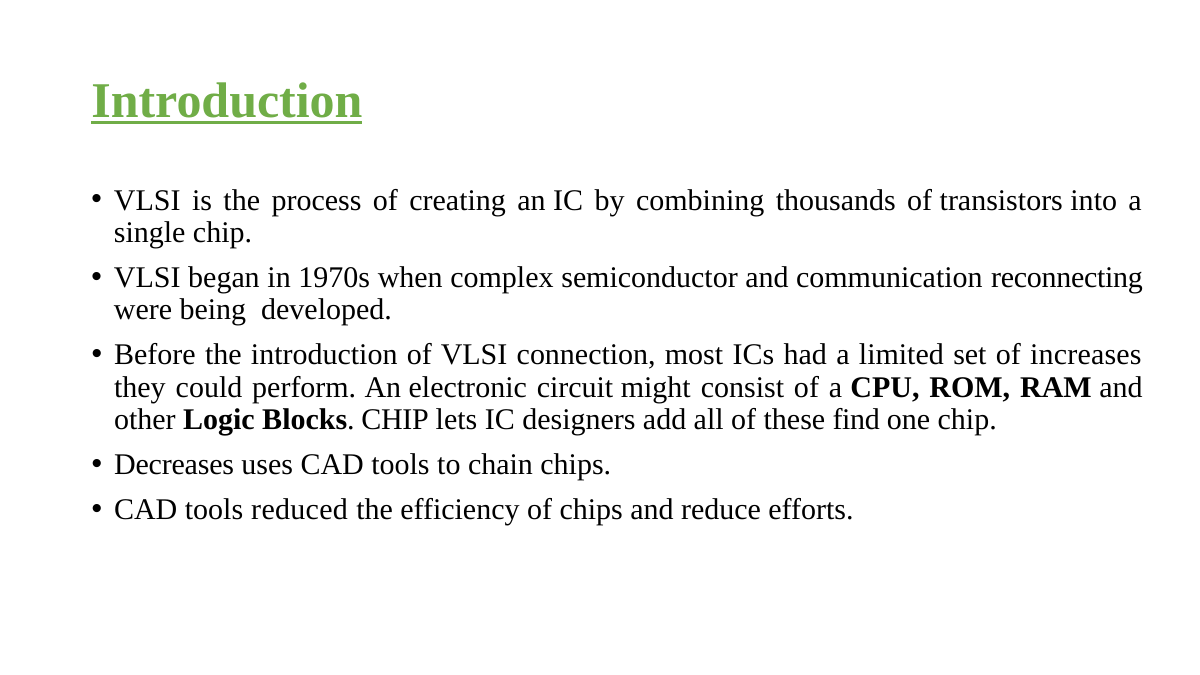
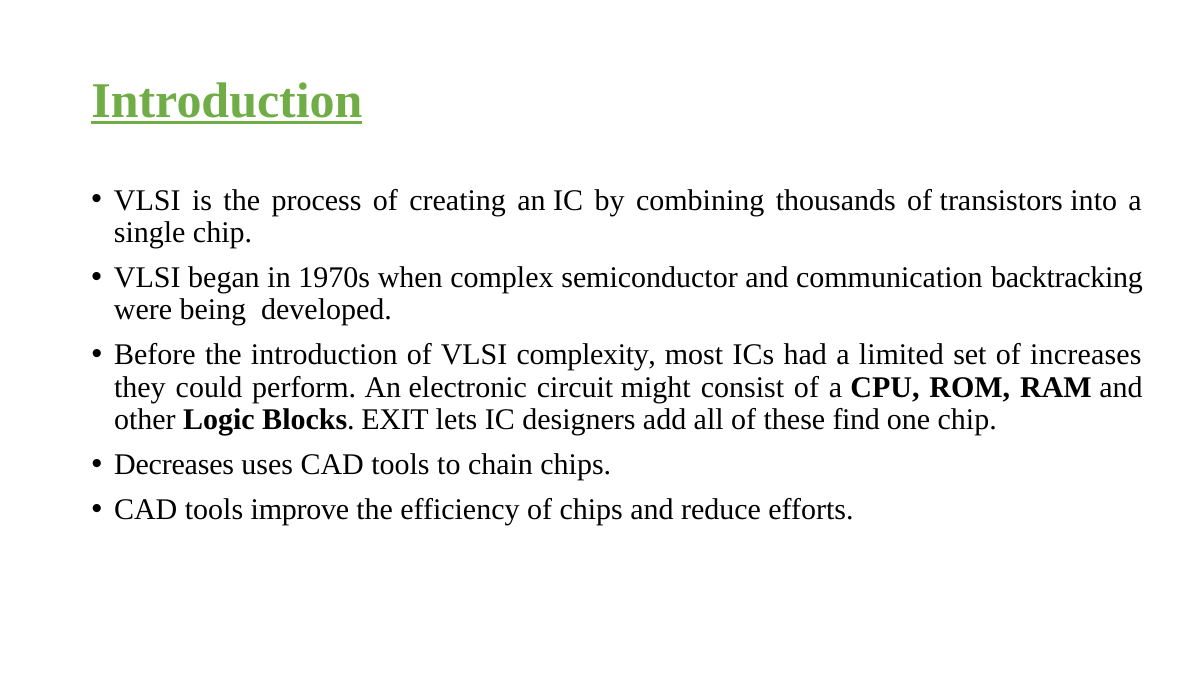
reconnecting: reconnecting -> backtracking (1067, 277)
connection: connection -> complexity (586, 355)
Blocks CHIP: CHIP -> EXIT (395, 420)
reduced: reduced -> improve (300, 509)
